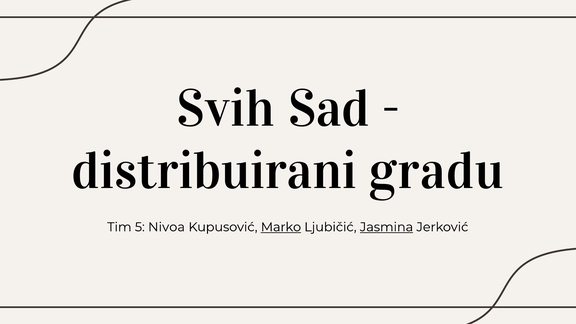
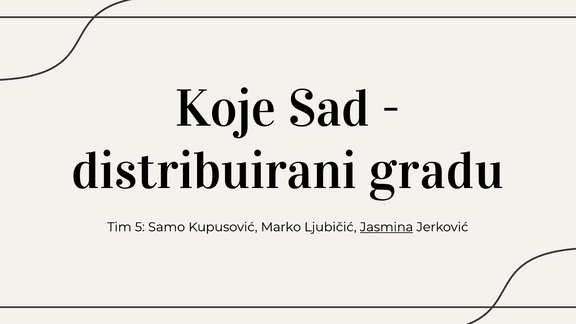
Svih: Svih -> Koje (226, 109)
Nivoa: Nivoa -> Samo (167, 227)
Marko underline: present -> none (281, 227)
